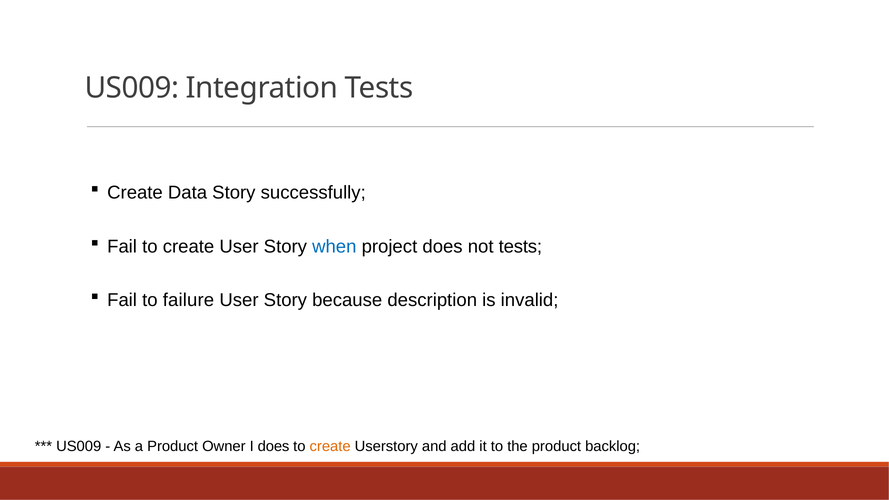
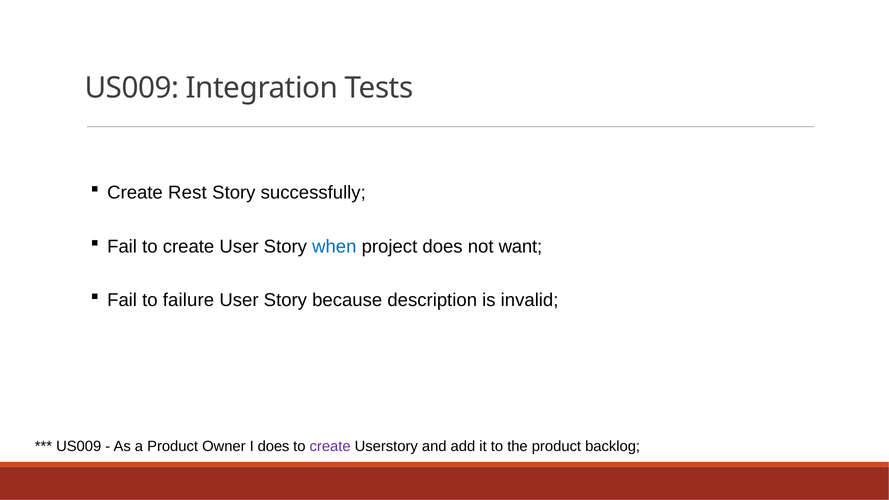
Data: Data -> Rest (187, 193)
not tests: tests -> want (520, 247)
create colour: orange -> purple (330, 447)
